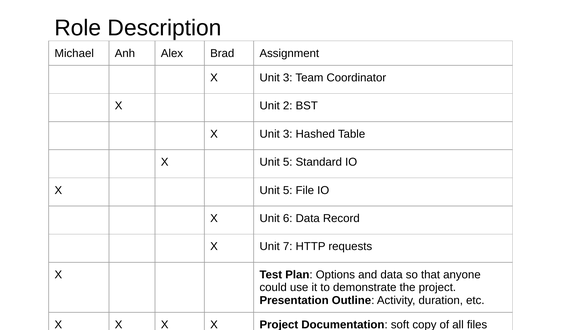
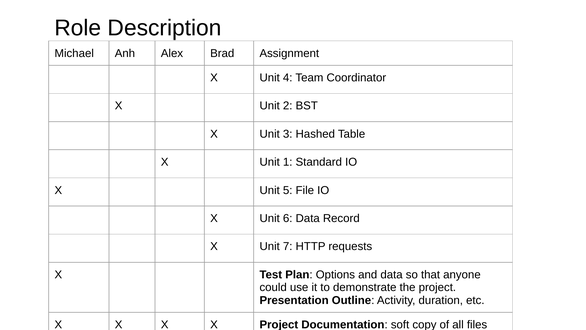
3: 3 -> 4 (288, 78)
5: 5 -> 1 (288, 162)
